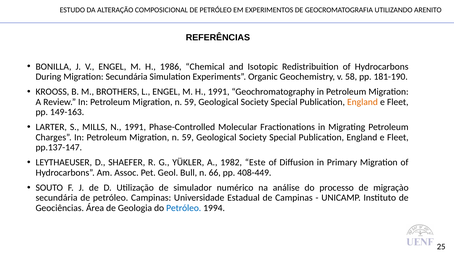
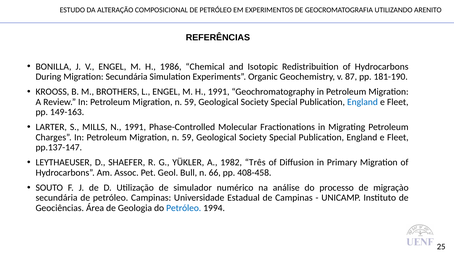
58: 58 -> 87 (351, 77)
England colour: orange -> blue (362, 102)
Este: Este -> Três (255, 163)
408-449: 408-449 -> 408-458 (254, 173)
